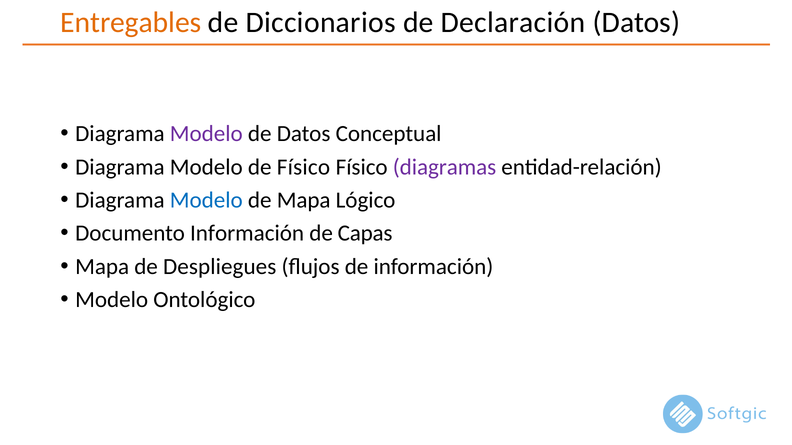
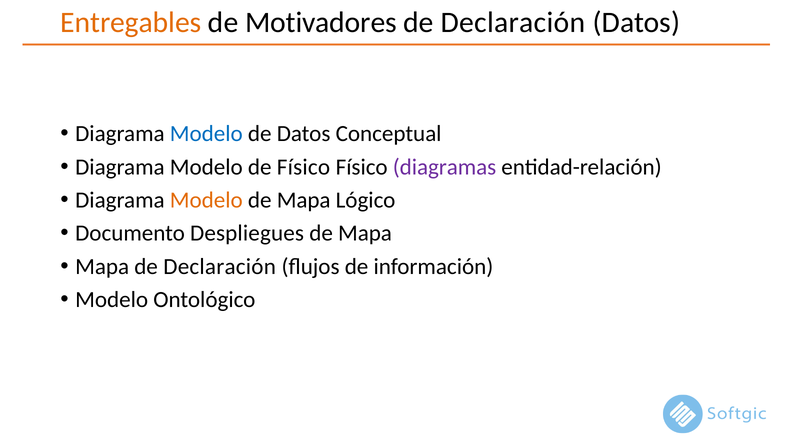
Diccionarios: Diccionarios -> Motivadores (321, 23)
Modelo colour: purple -> blue (206, 134)
Modelo colour: blue -> orange (206, 200)
Documento Información: Información -> Despliegues (247, 234)
Capas: Capas -> Mapa (365, 234)
Mapa de Despliegues: Despliegues -> Declaración (220, 267)
